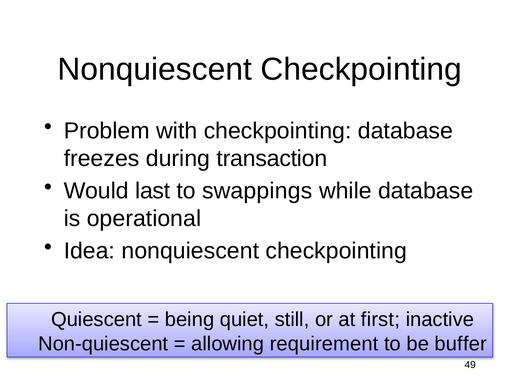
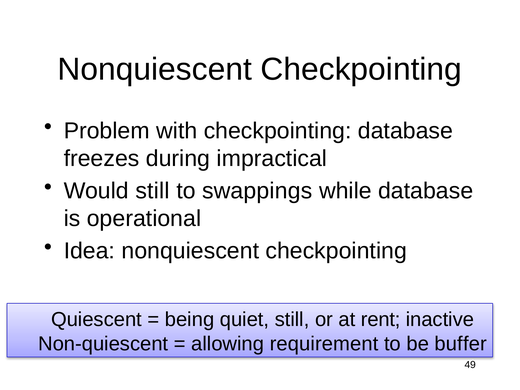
transaction: transaction -> impractical (272, 158)
Would last: last -> still (153, 191)
first: first -> rent (381, 319)
